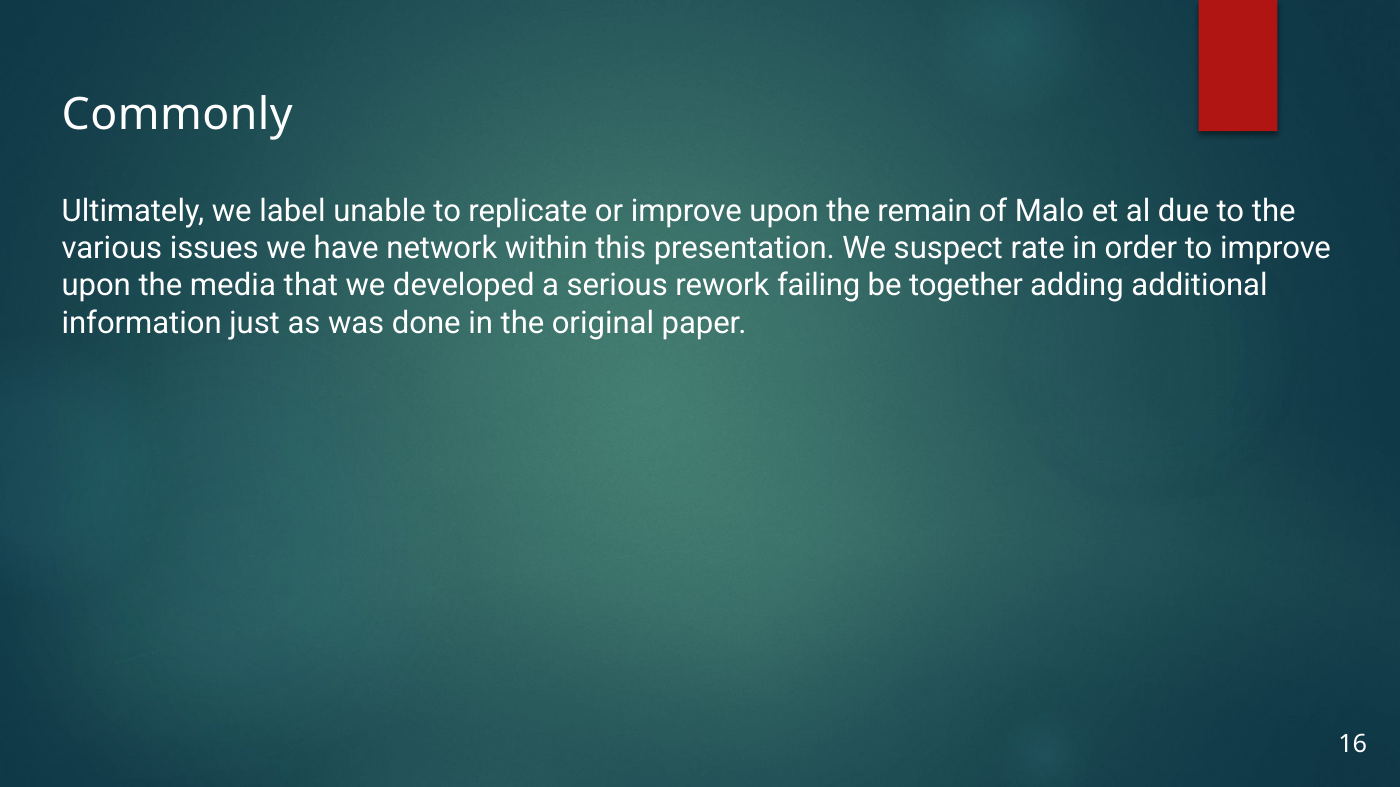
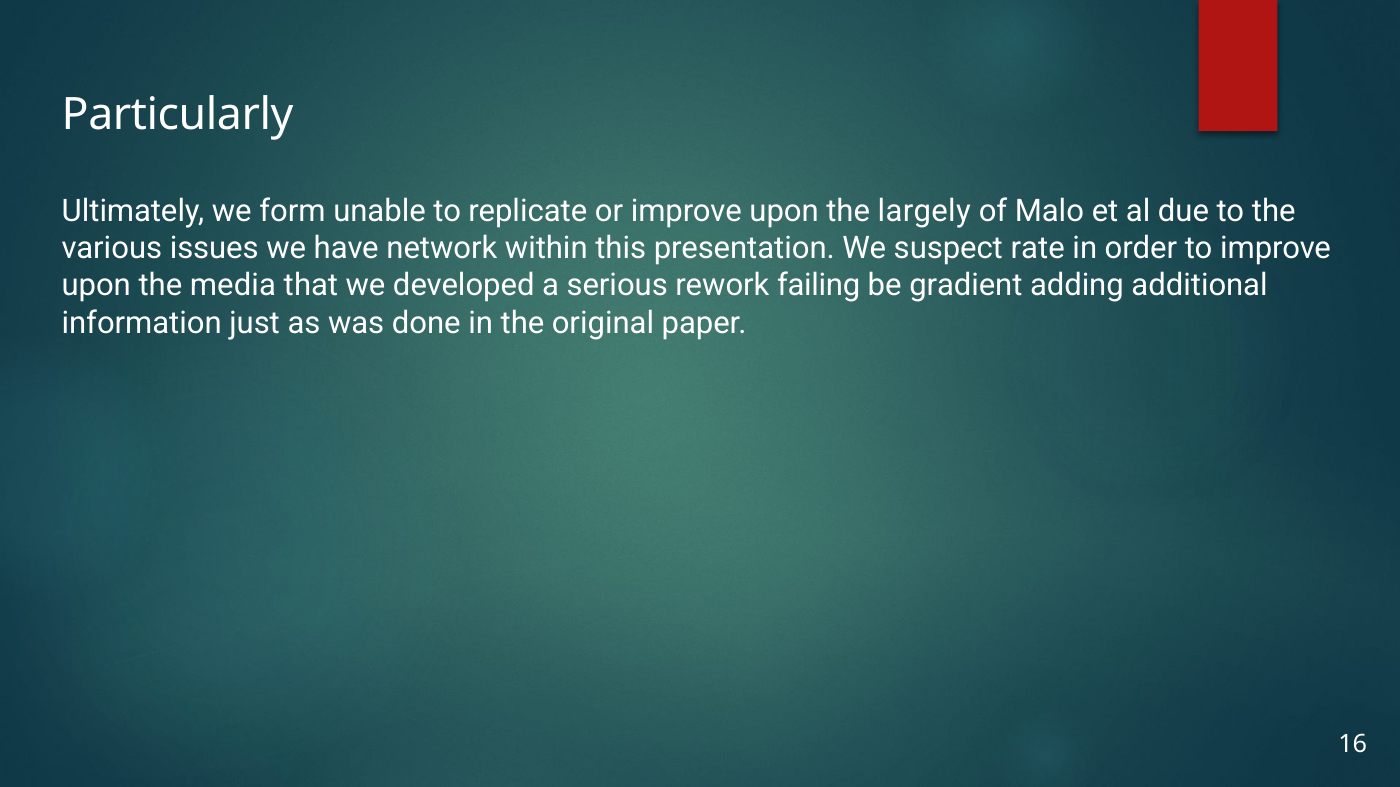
Commonly: Commonly -> Particularly (178, 115)
label: label -> form (292, 211)
remain: remain -> largely (924, 211)
together: together -> gradient (966, 286)
